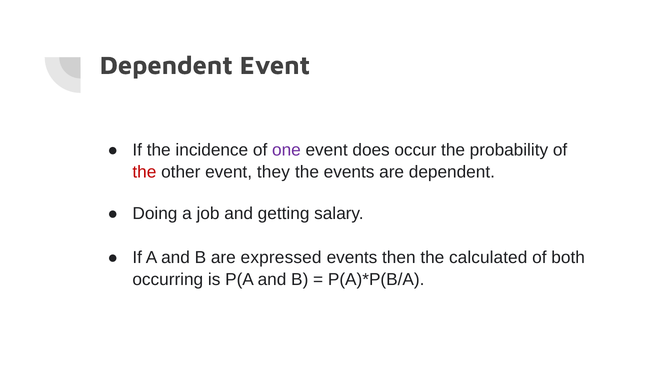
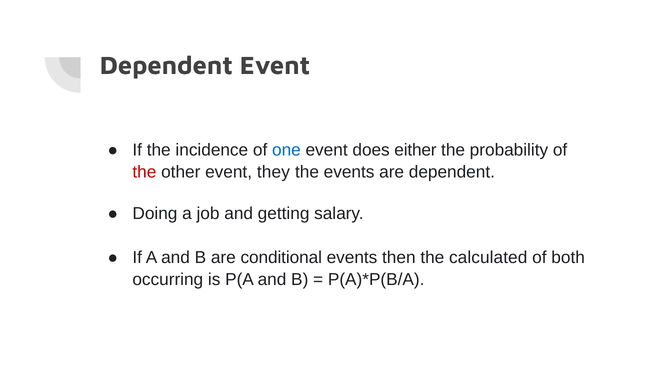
one colour: purple -> blue (286, 150)
occur: occur -> either (415, 150)
expressed: expressed -> conditional (281, 257)
